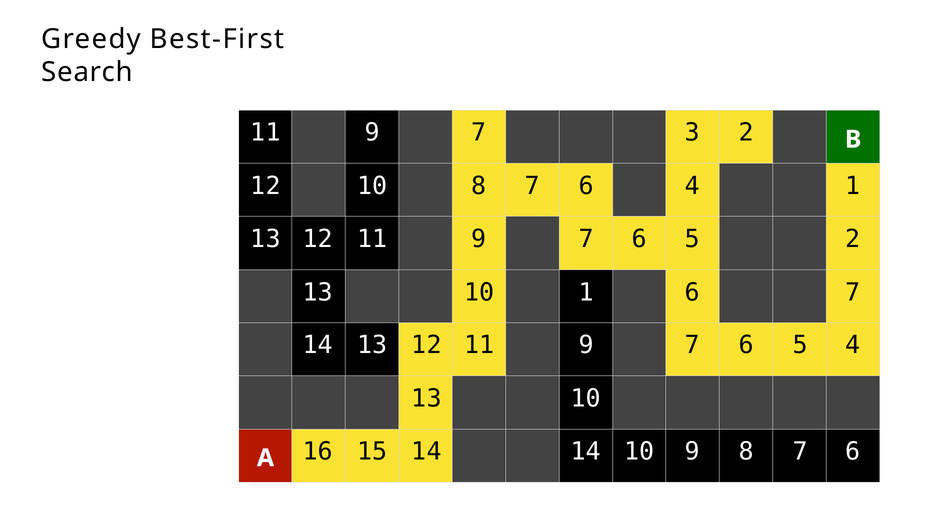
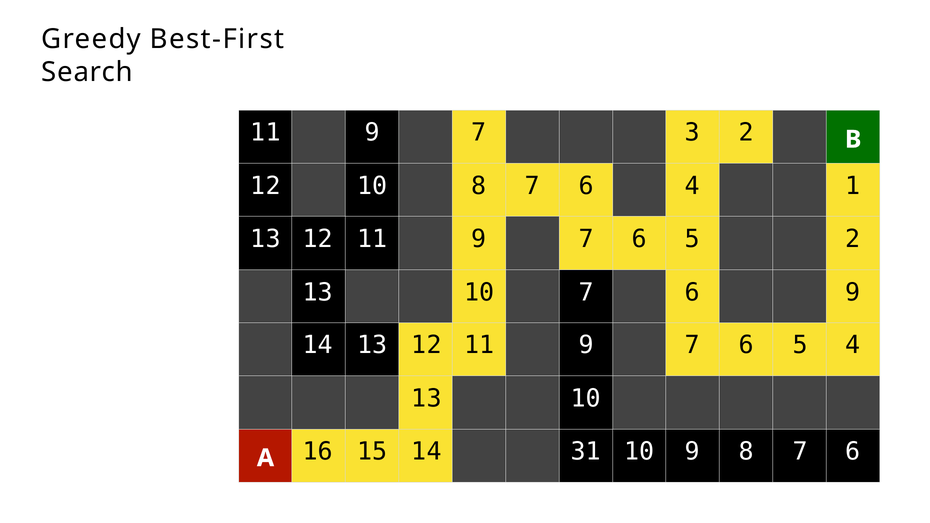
10 1: 1 -> 7 (586, 292)
6 7: 7 -> 9 (853, 292)
14 14: 14 -> 31 (586, 452)
